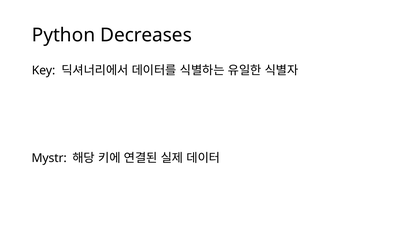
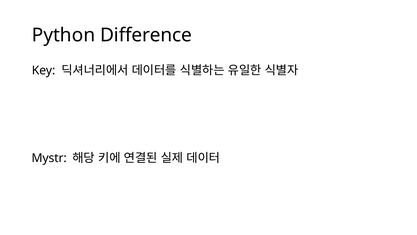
Decreases: Decreases -> Difference (146, 35)
